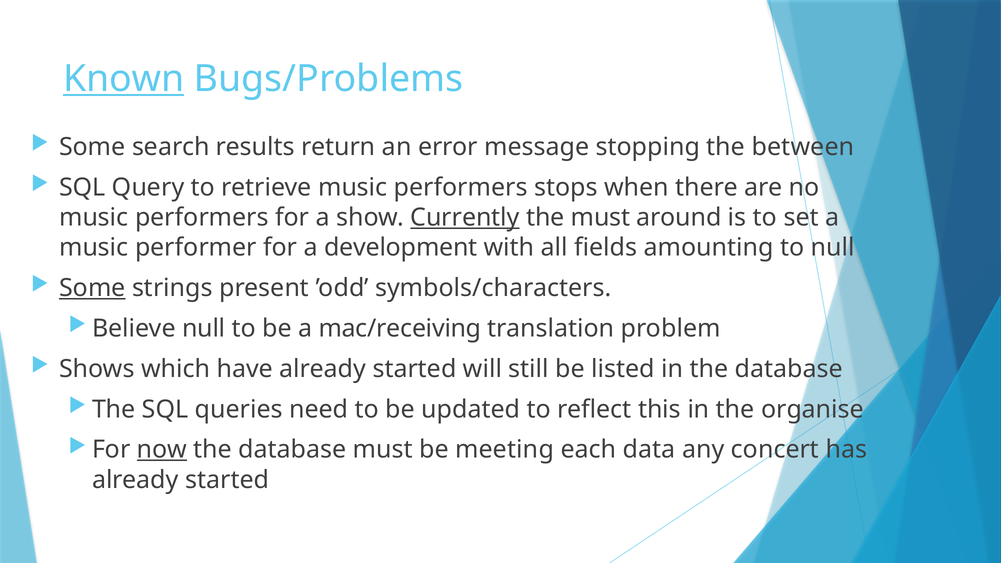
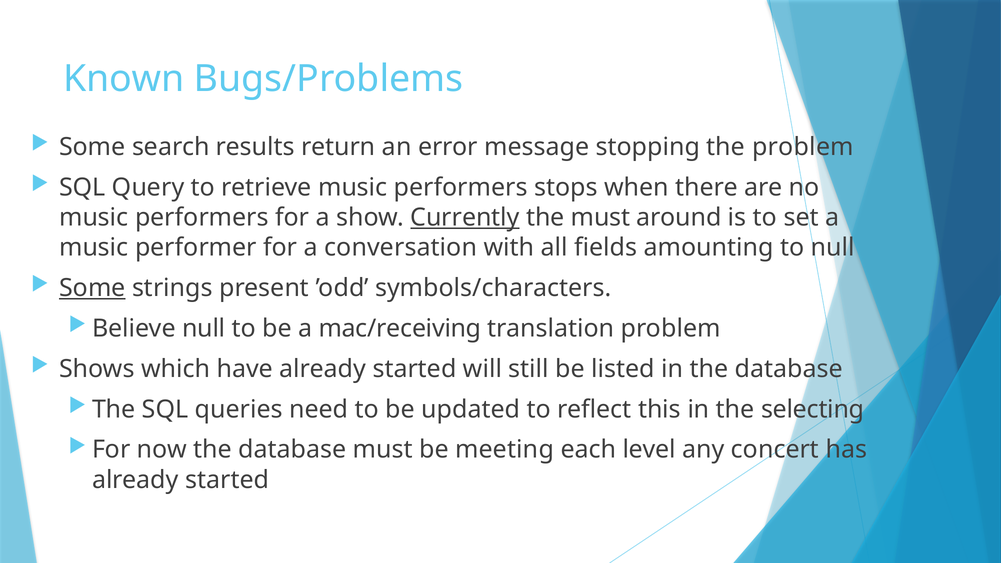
Known underline: present -> none (124, 79)
the between: between -> problem (803, 147)
development: development -> conversation (401, 247)
organise: organise -> selecting (813, 409)
now underline: present -> none (162, 450)
data: data -> level (649, 450)
